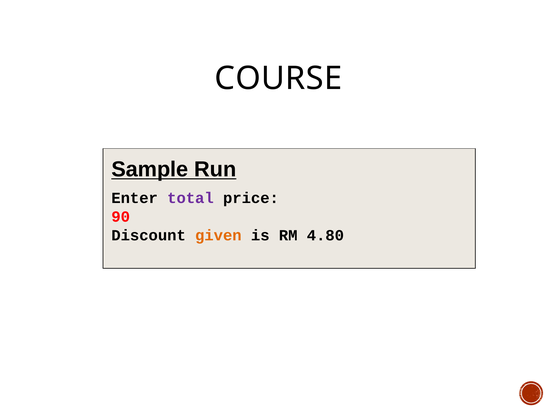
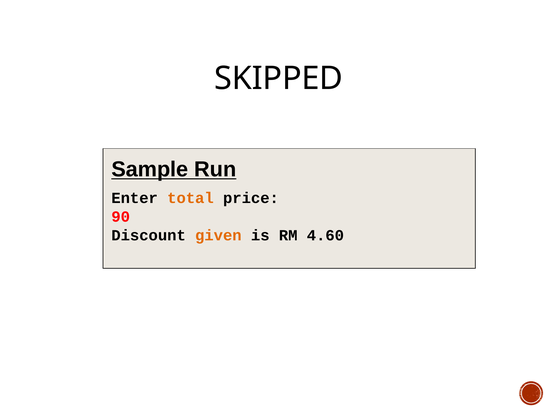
COURSE: COURSE -> SKIPPED (279, 78)
total colour: purple -> orange (190, 198)
4.80: 4.80 -> 4.60 (325, 235)
